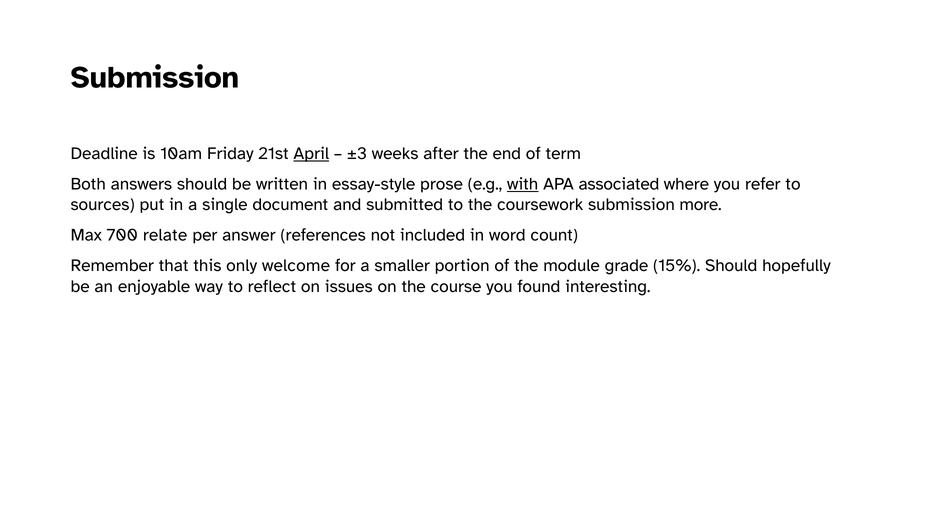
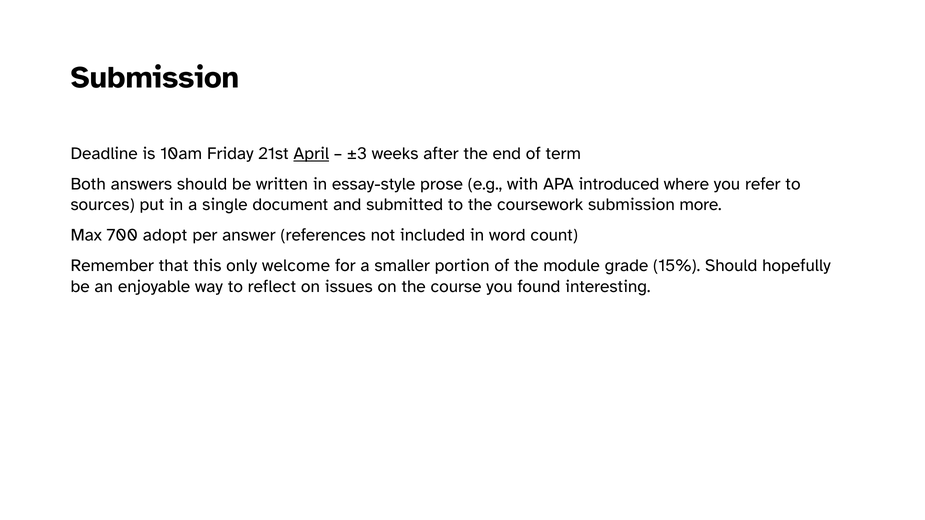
with underline: present -> none (523, 184)
associated: associated -> introduced (619, 184)
relate: relate -> adopt (165, 235)
